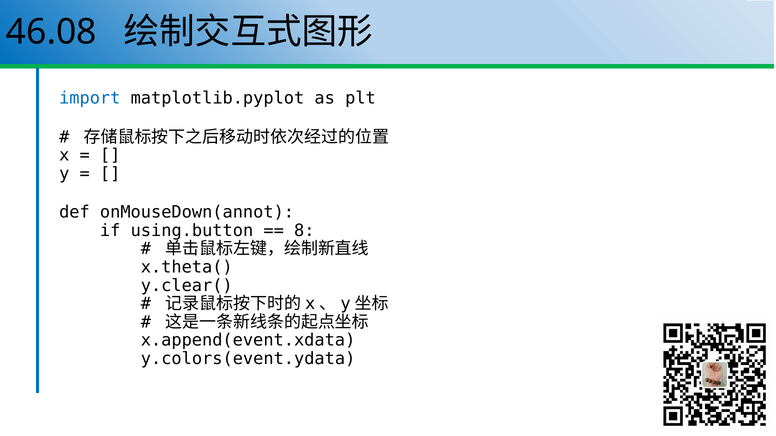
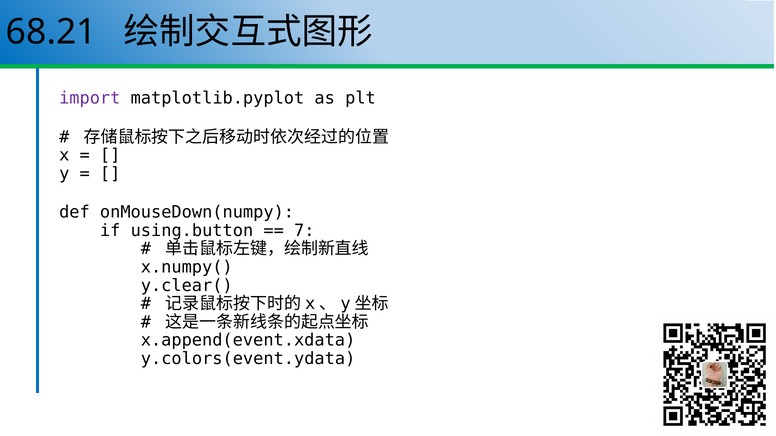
46.08: 46.08 -> 68.21 (51, 32)
import colour: blue -> purple (90, 98)
onMouseDown(annot: onMouseDown(annot -> onMouseDown(numpy (197, 212)
8: 8 -> 7 (304, 231)
x.theta(: x.theta( -> x.numpy( (187, 267)
